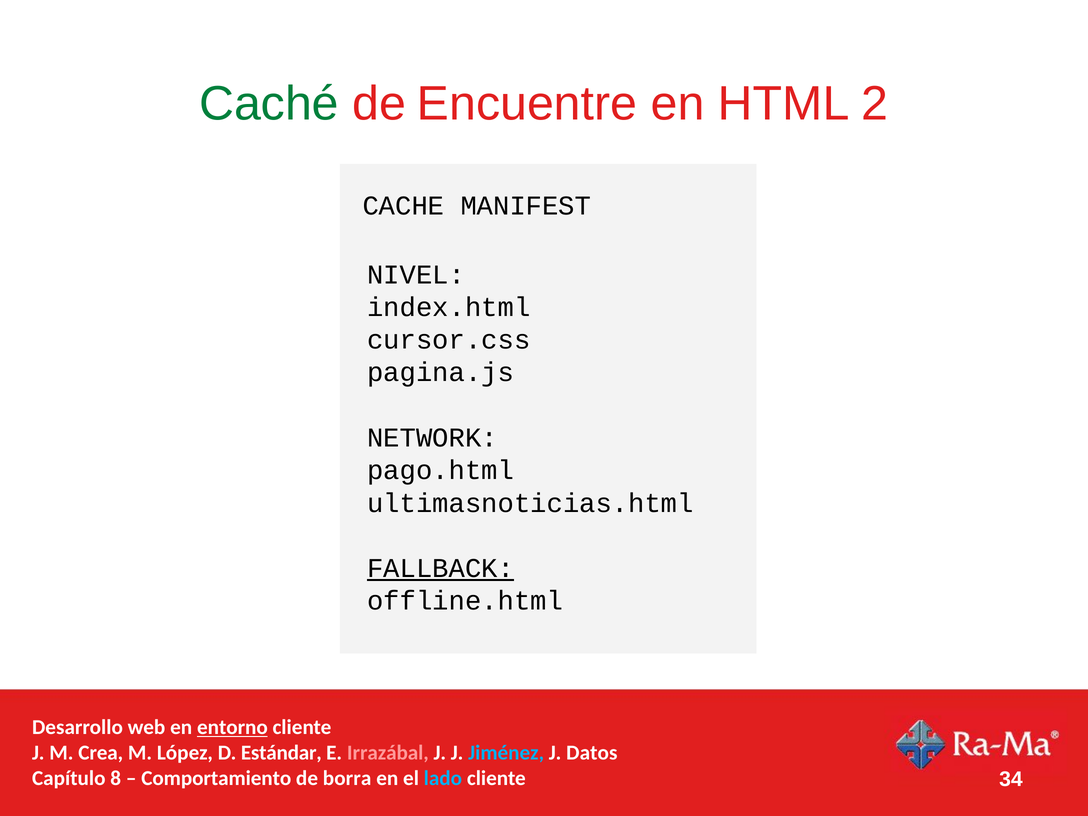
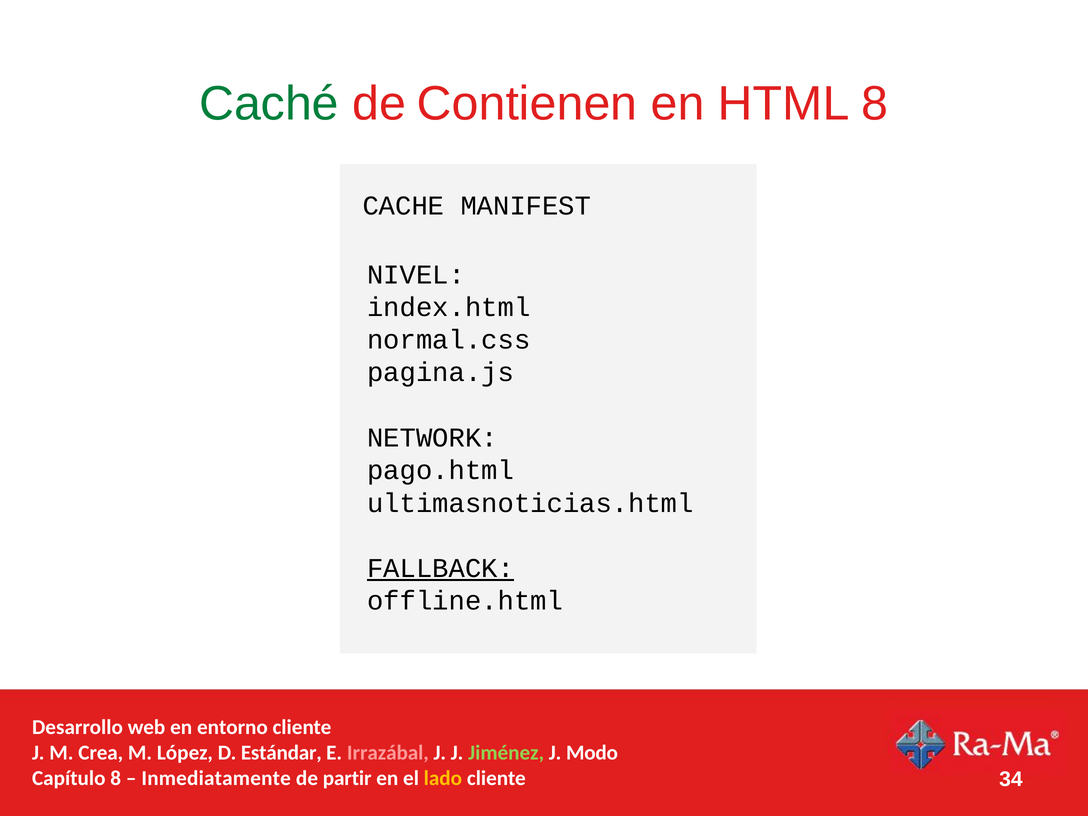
Encuentre: Encuentre -> Contienen (527, 104)
HTML 2: 2 -> 8 (875, 104)
cursor.css: cursor.css -> normal.css (449, 340)
entorno underline: present -> none (232, 727)
Jiménez colour: light blue -> light green (506, 753)
Datos: Datos -> Modo (592, 753)
Comportamiento: Comportamiento -> Inmediatamente (216, 778)
borra: borra -> partir (347, 778)
lado colour: light blue -> yellow (443, 778)
